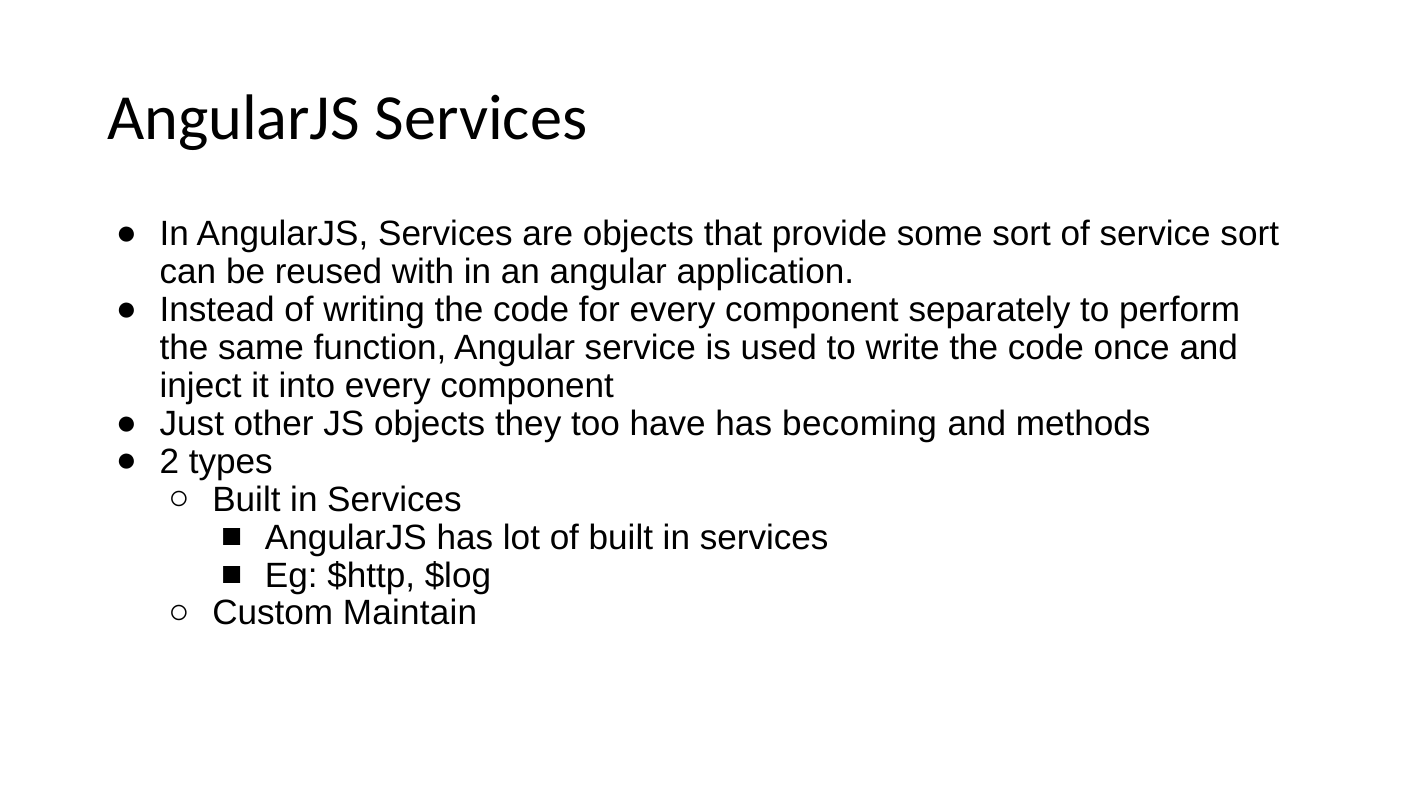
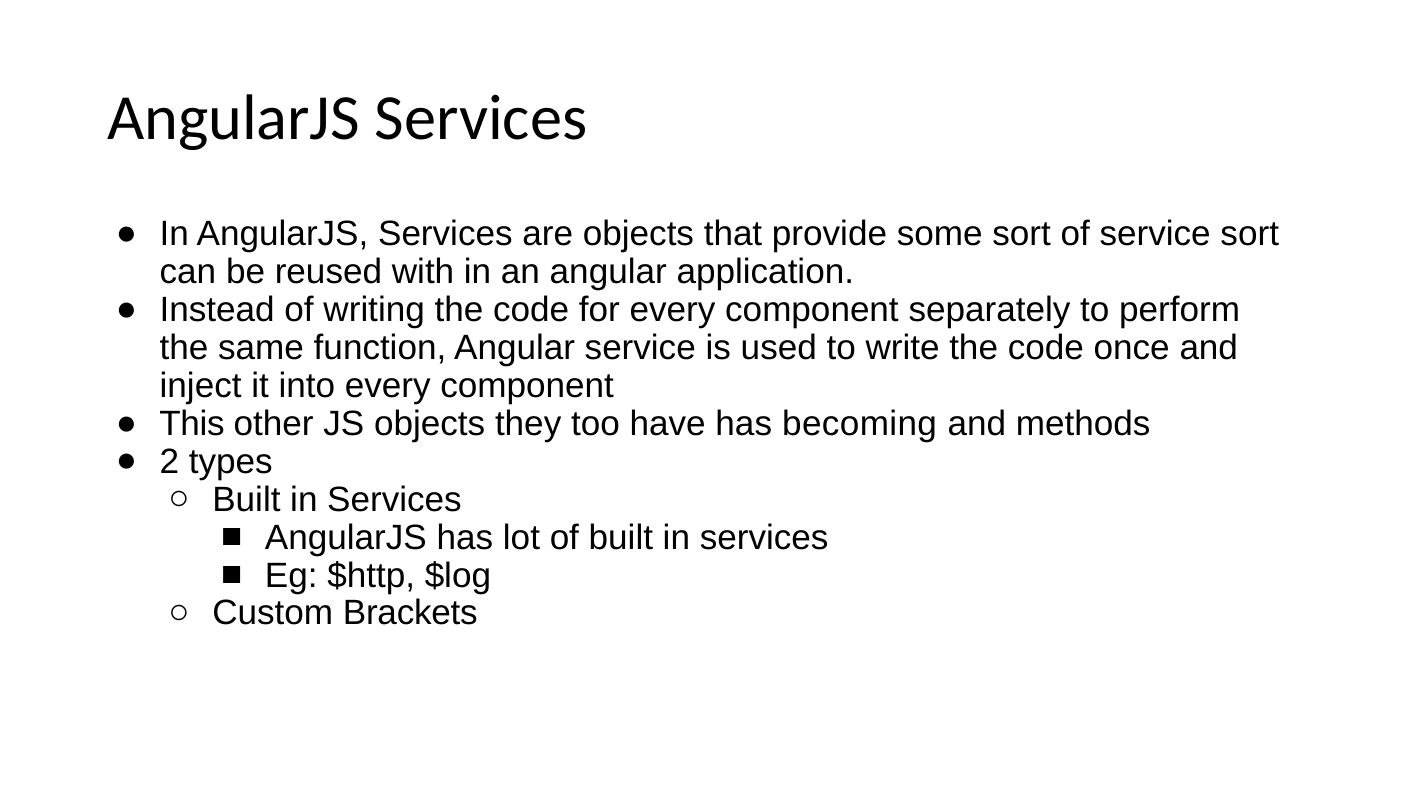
Just: Just -> This (192, 424)
Maintain: Maintain -> Brackets (410, 613)
